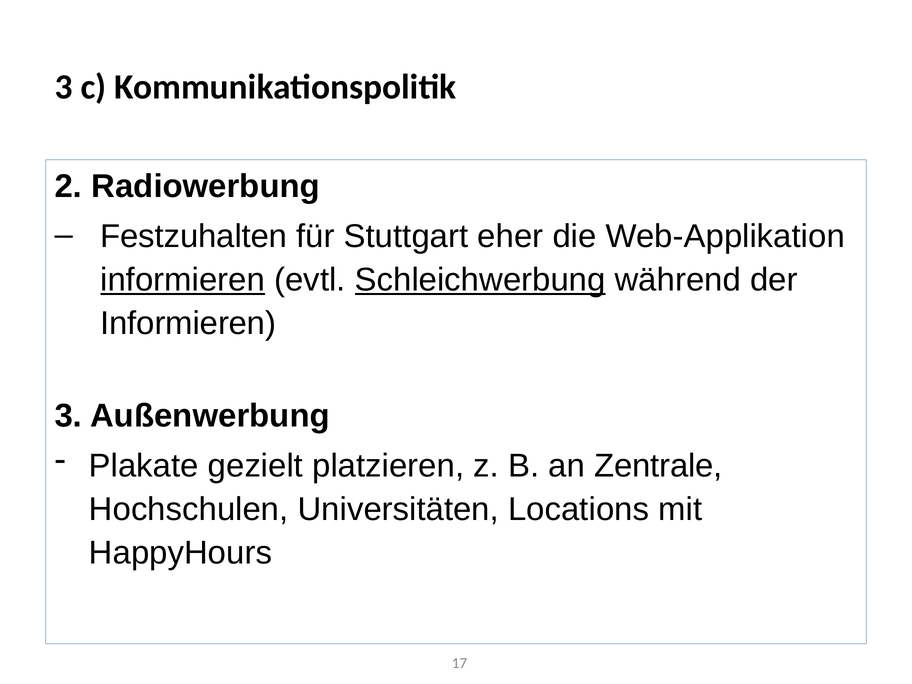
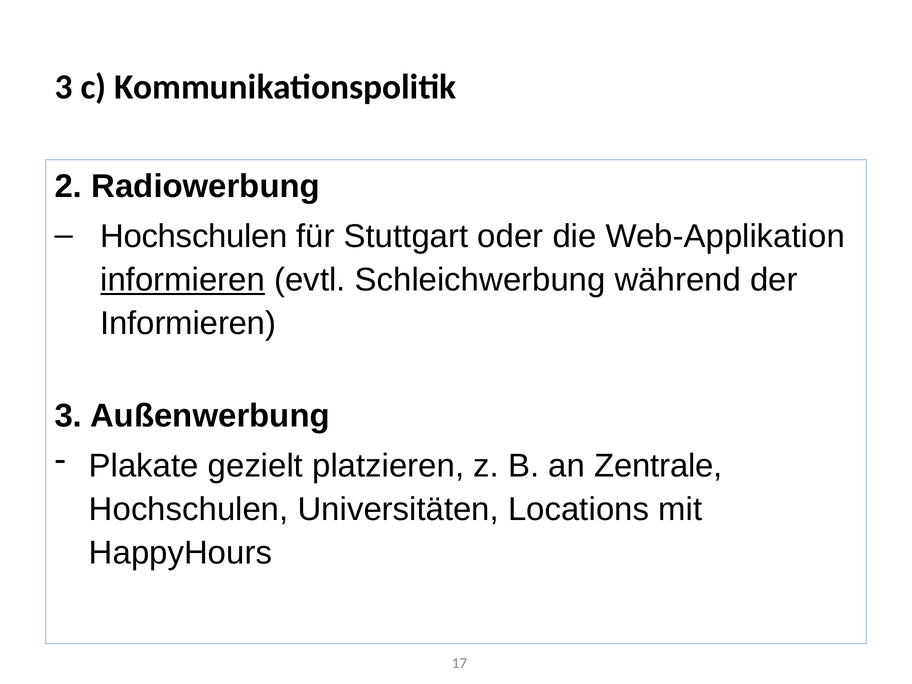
Festzuhalten: Festzuhalten -> Hochschulen (194, 236)
eher: eher -> oder (510, 236)
Schleichwerbung underline: present -> none (480, 280)
